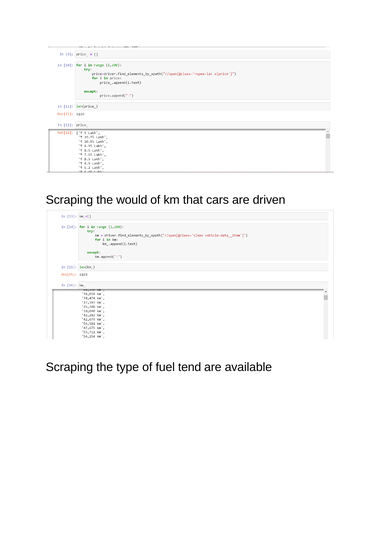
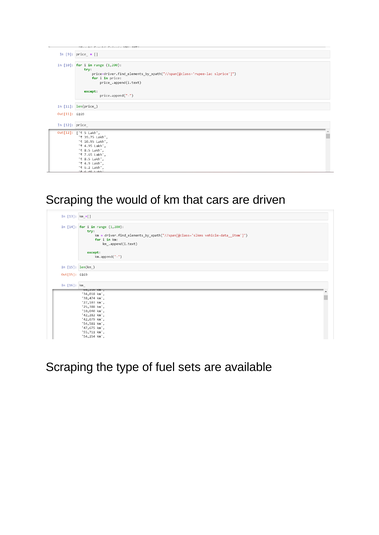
tend: tend -> sets (189, 367)
